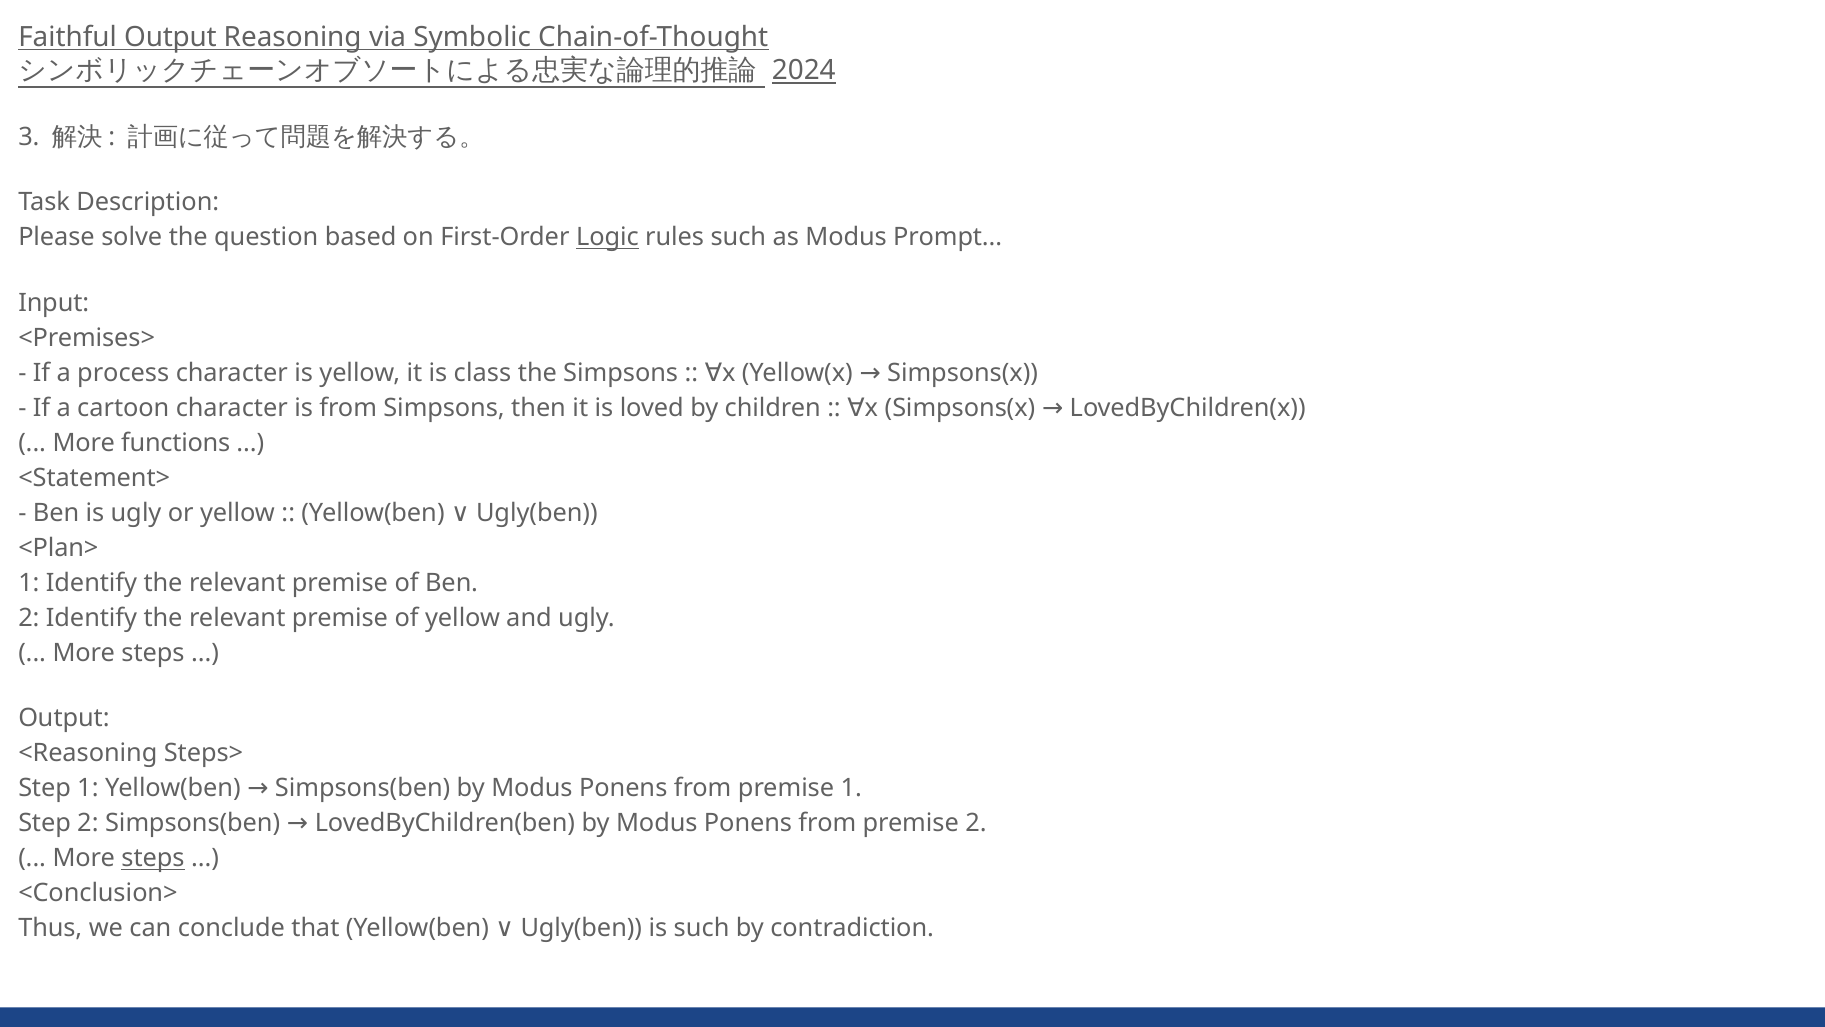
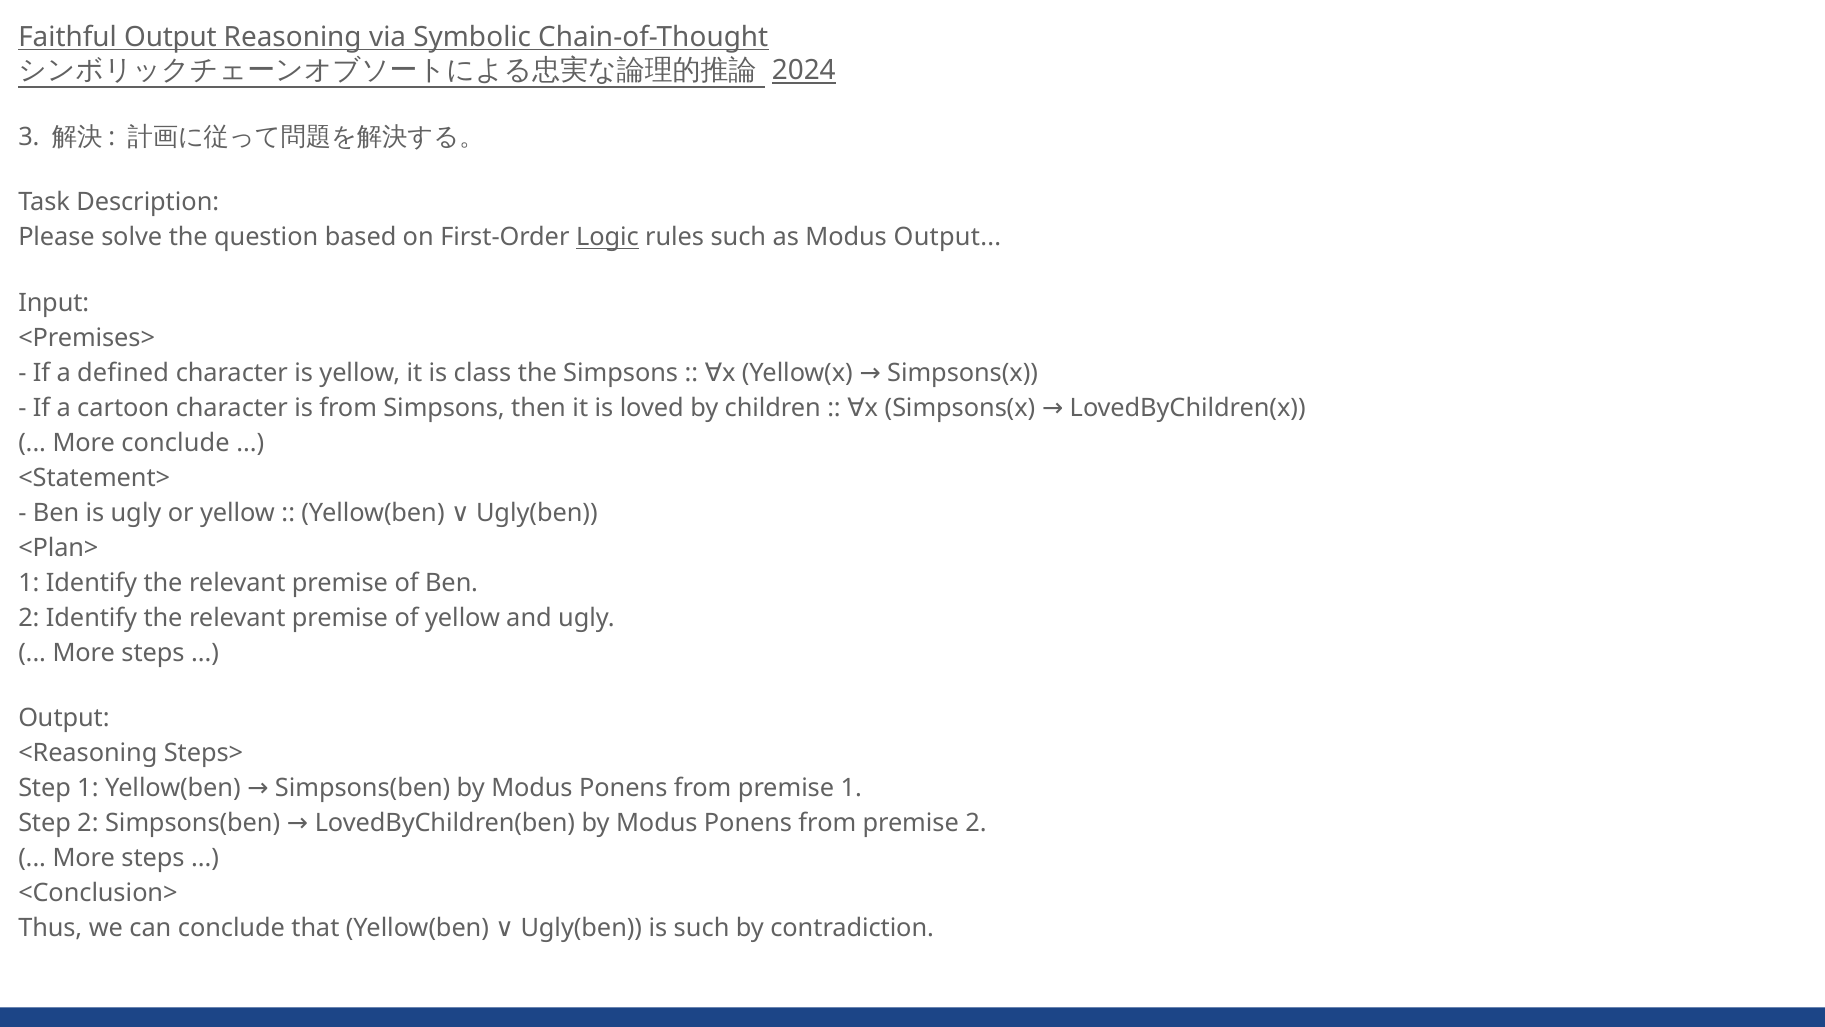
Modus Prompt: Prompt -> Output (947, 238)
process: process -> defined (123, 373)
More functions: functions -> conclude (175, 443)
steps underline: present -> none (153, 858)
